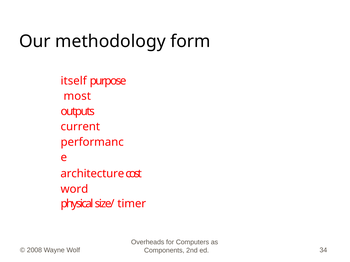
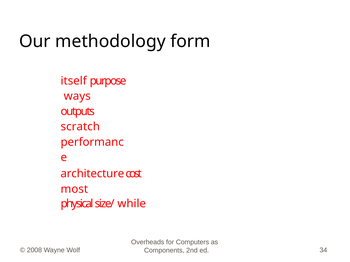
most: most -> ways (77, 96)
current: current -> scratch (80, 127)
word: word -> most (74, 189)
timer: timer -> while (132, 204)
